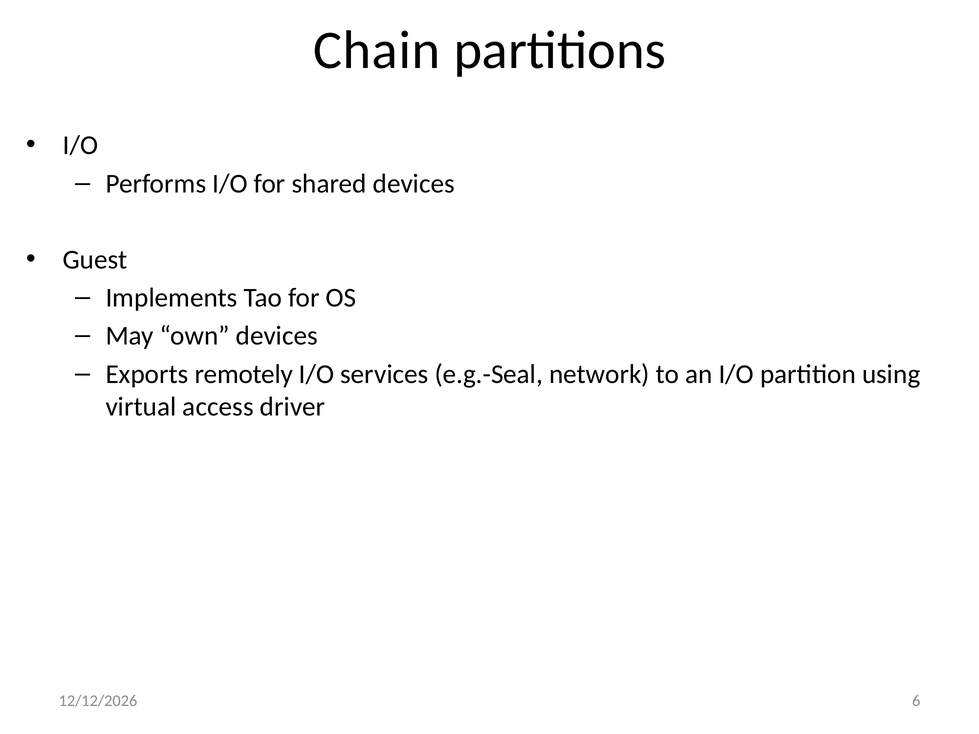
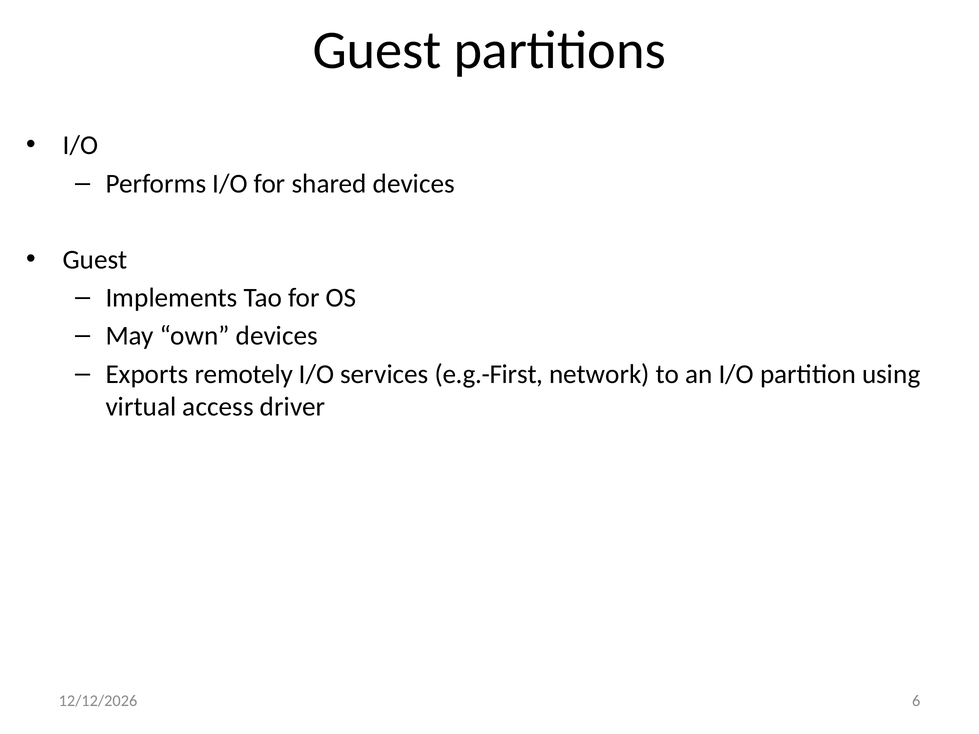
Chain: Chain -> Guest (377, 50)
e.g.-Seal: e.g.-Seal -> e.g.-First (489, 374)
